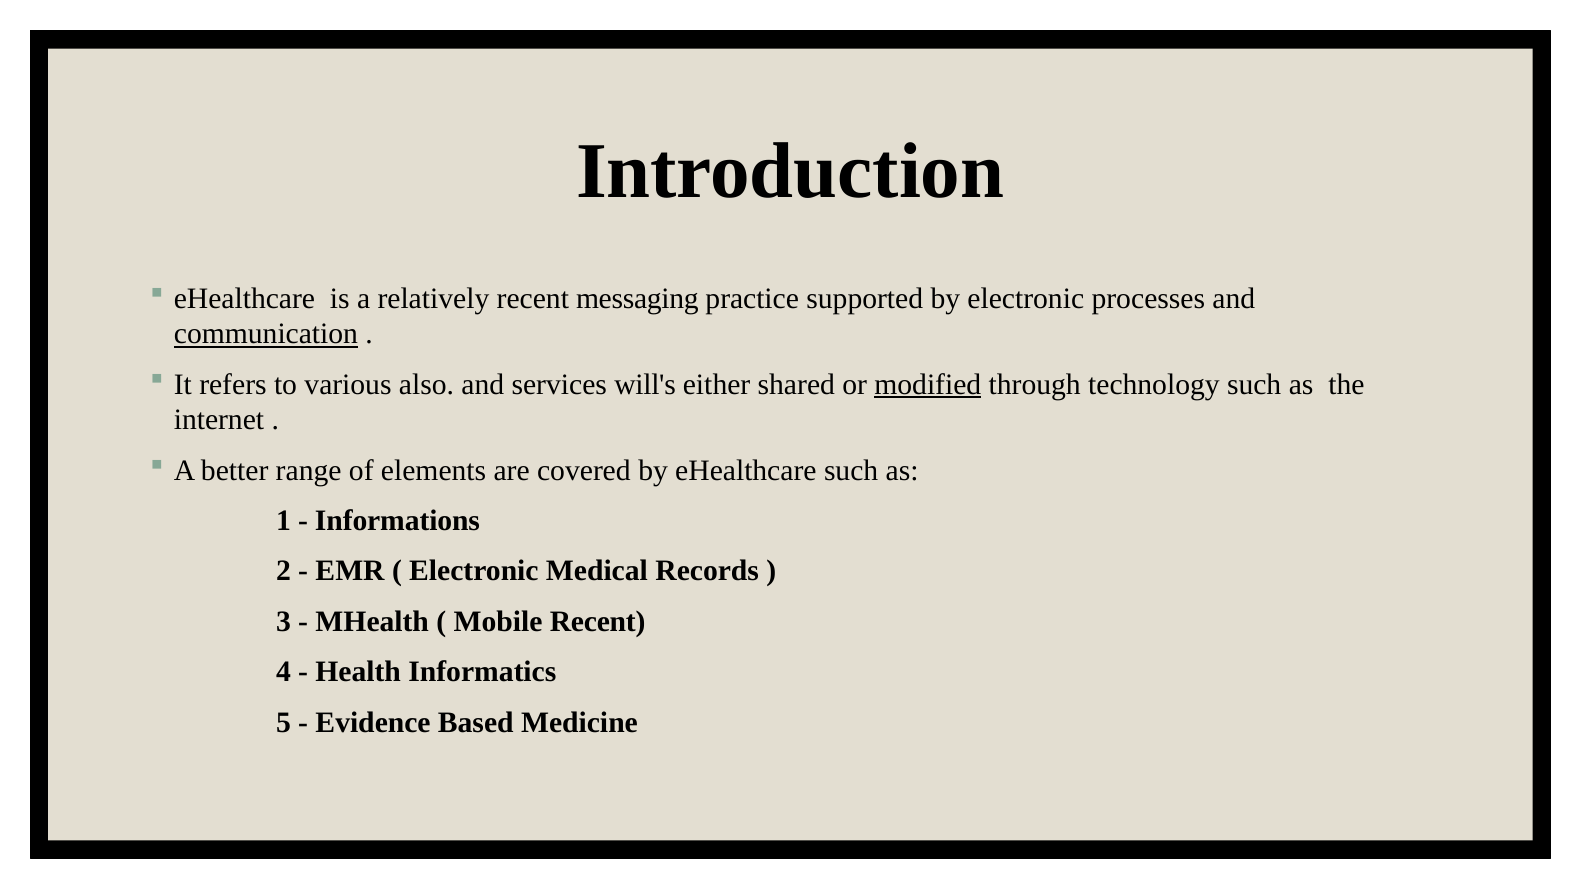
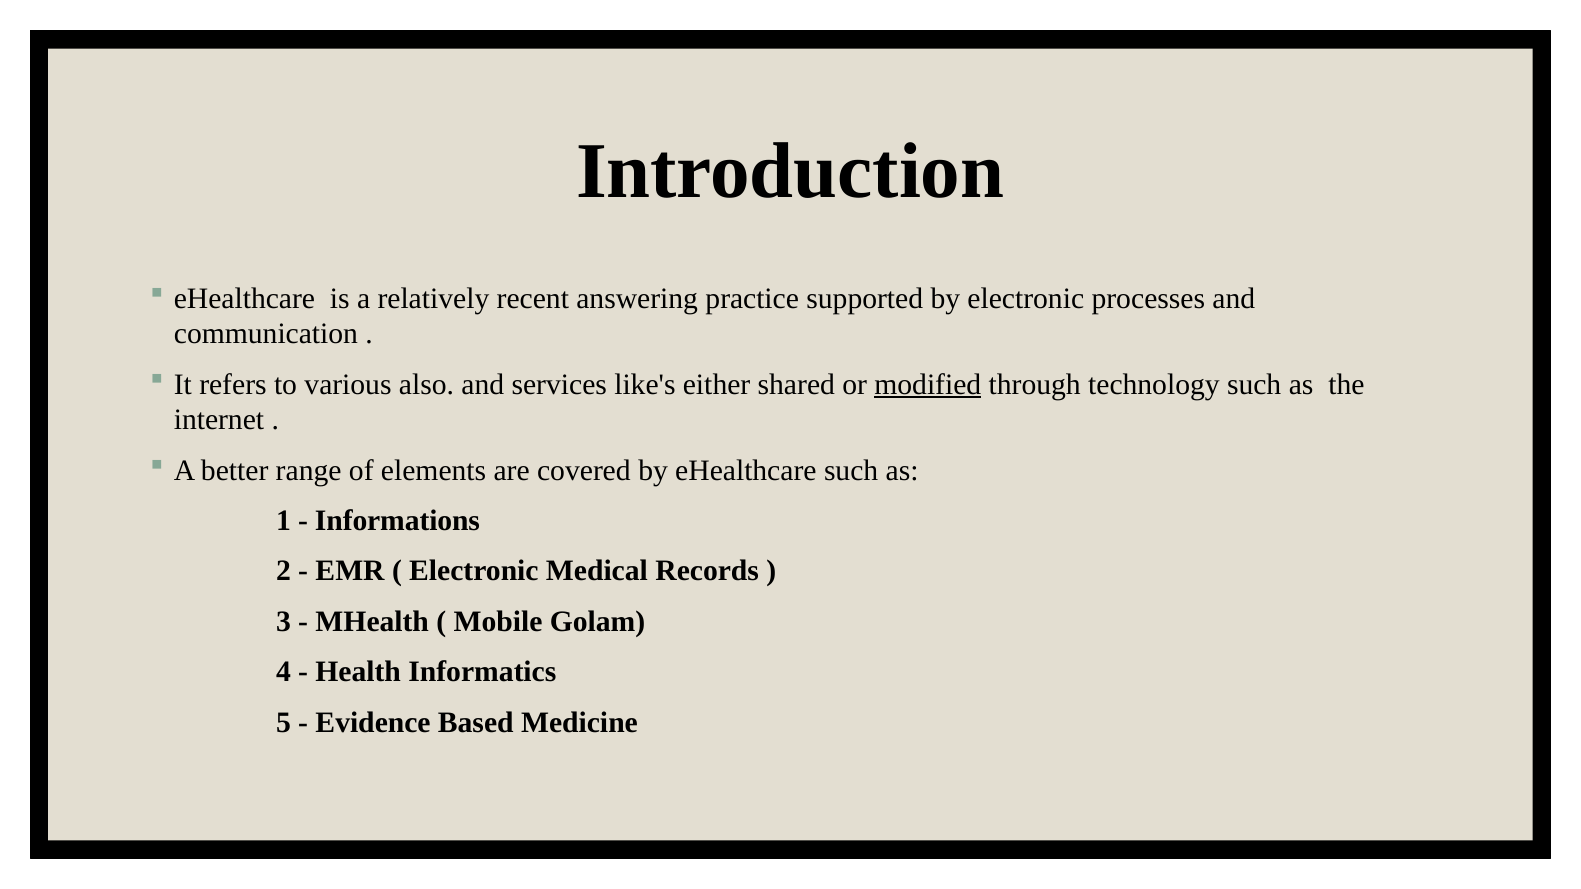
messaging: messaging -> answering (637, 299)
communication underline: present -> none (266, 334)
will's: will's -> like's (645, 384)
Mobile Recent: Recent -> Golam (598, 622)
